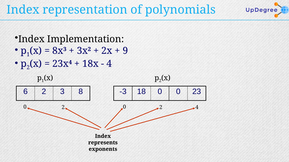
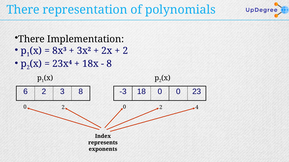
Index: Index -> There (23, 10)
Index: Index -> There (31, 39)
9: 9 -> 2 (125, 51)
4: 4 -> 8 (109, 64)
